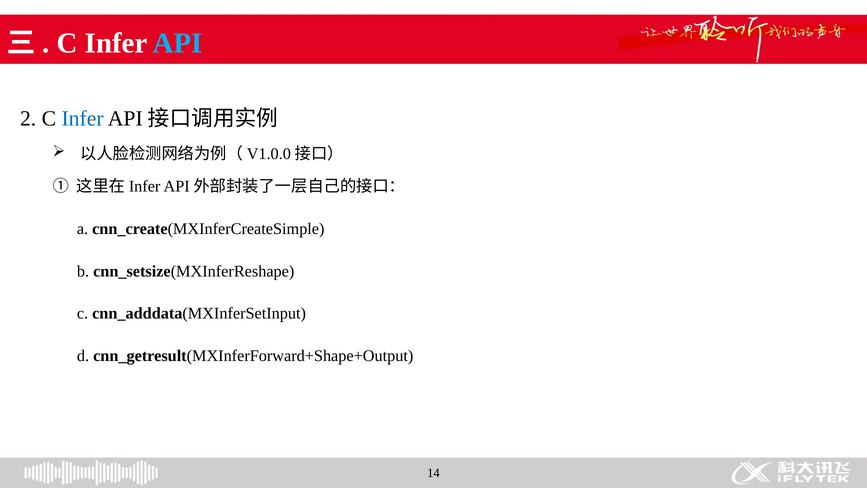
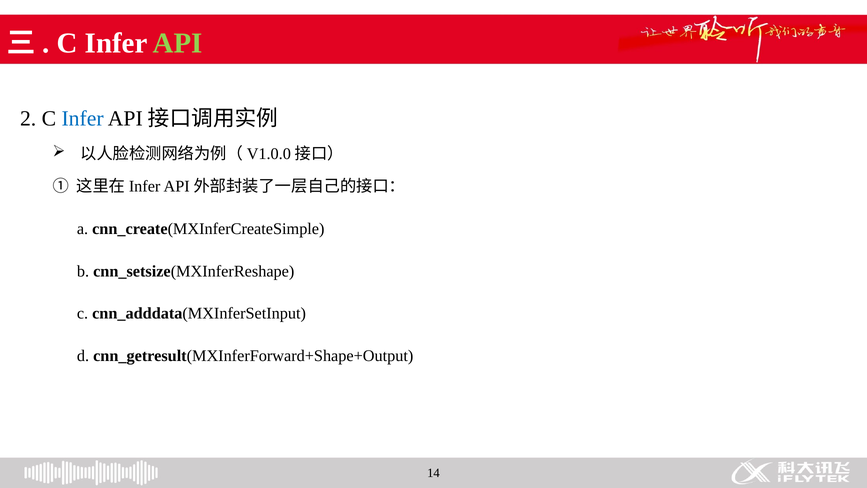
API colour: light blue -> light green (178, 43)
